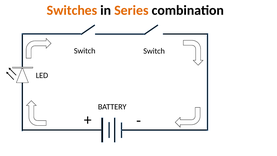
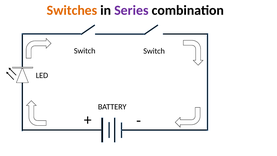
Series colour: orange -> purple (131, 10)
